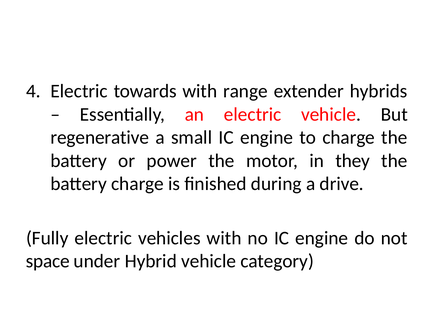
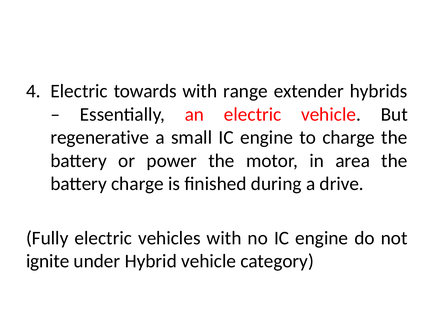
they: they -> area (353, 161)
space: space -> ignite (48, 261)
